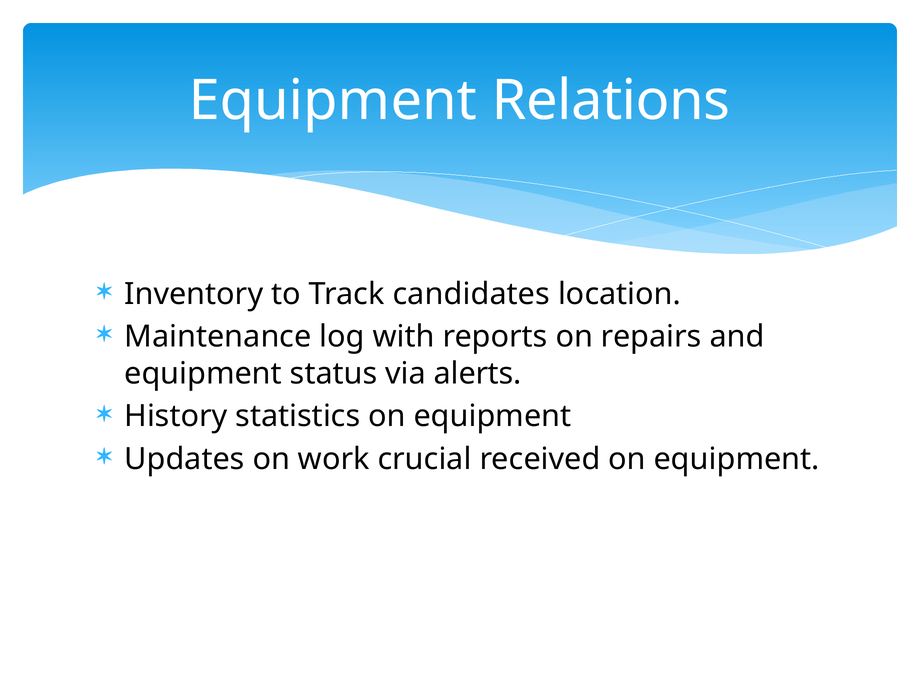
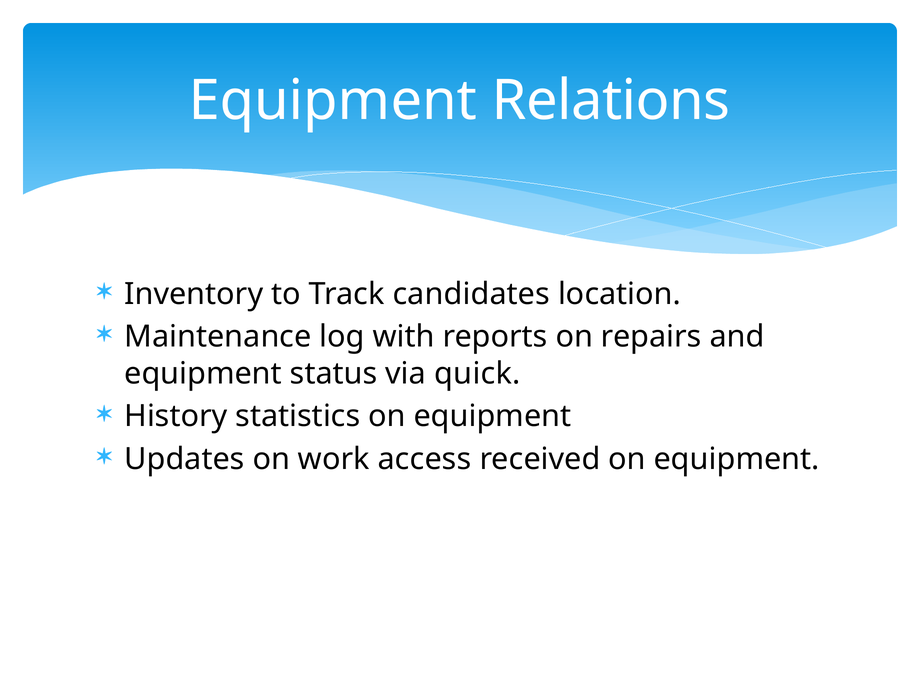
alerts: alerts -> quick (477, 374)
crucial: crucial -> access (424, 459)
